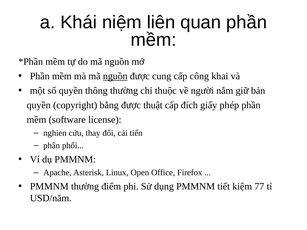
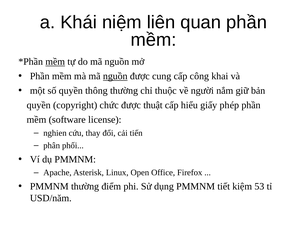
mềm underline: none -> present (55, 62)
bằng: bằng -> chức (109, 105)
đích: đích -> hiểu (189, 105)
77: 77 -> 53 (259, 187)
